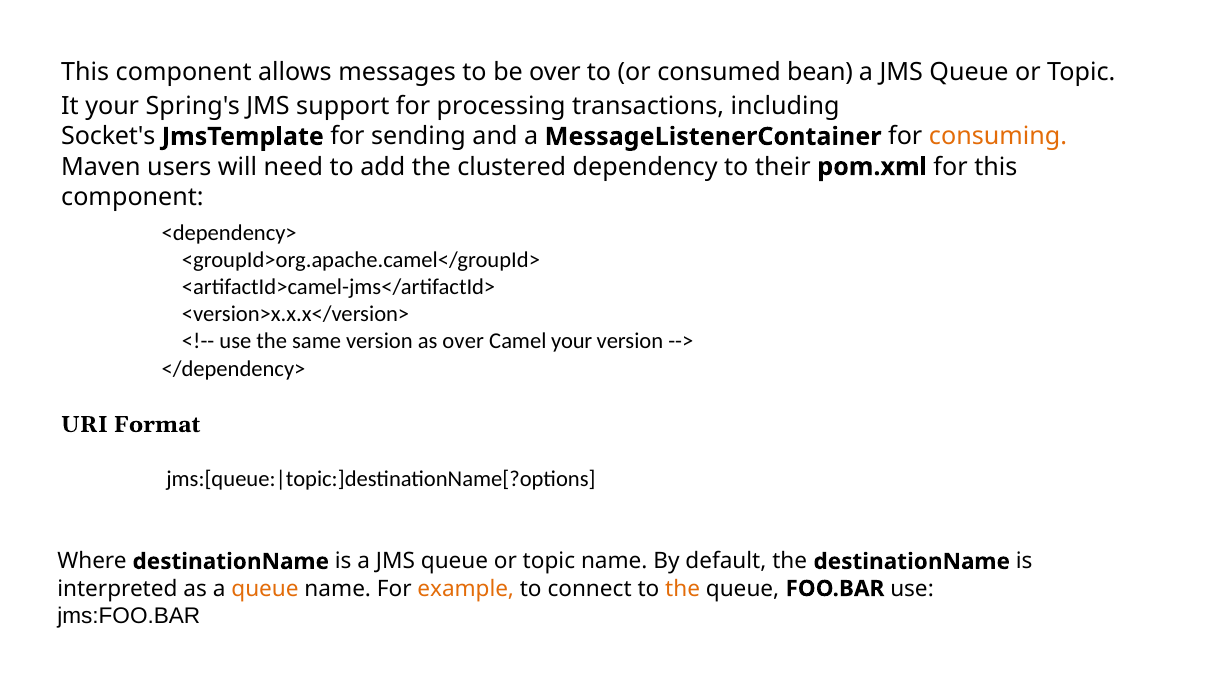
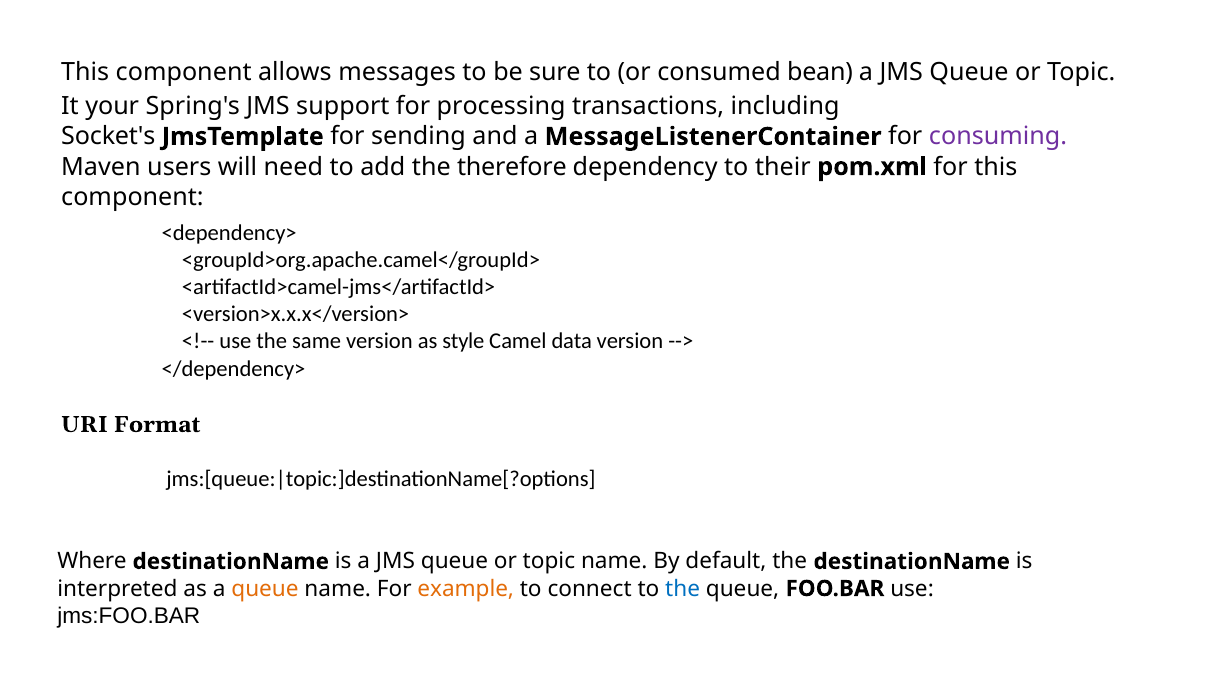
be over: over -> sure (555, 72)
consuming colour: orange -> purple (998, 137)
clustered: clustered -> therefore (512, 167)
as over: over -> style (463, 341)
Camel your: your -> data (572, 341)
the colour: orange -> blue (683, 588)
